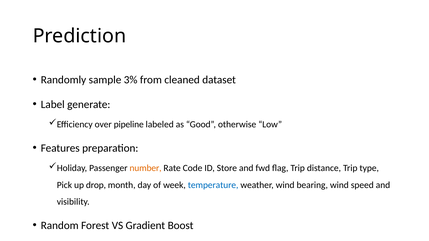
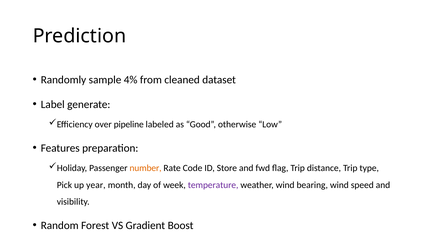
3%: 3% -> 4% (131, 80)
drop: drop -> year (96, 185)
temperature colour: blue -> purple (213, 185)
